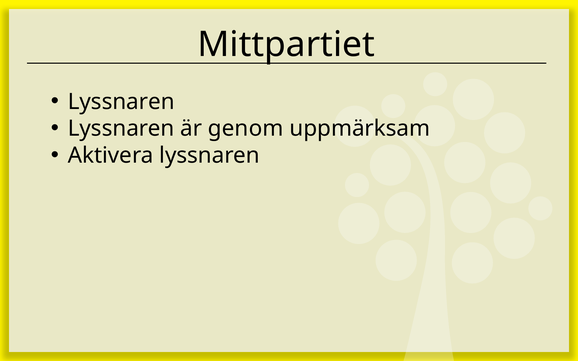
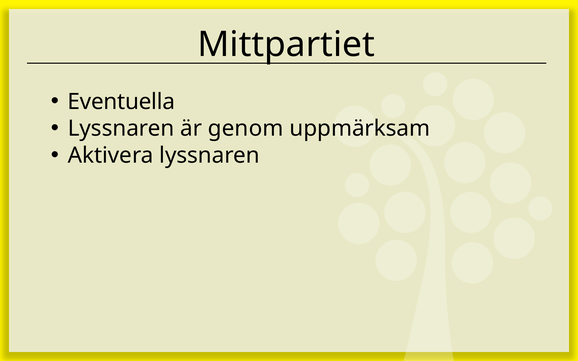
Lyssnaren: Lyssnaren -> Eventuella (121, 102)
